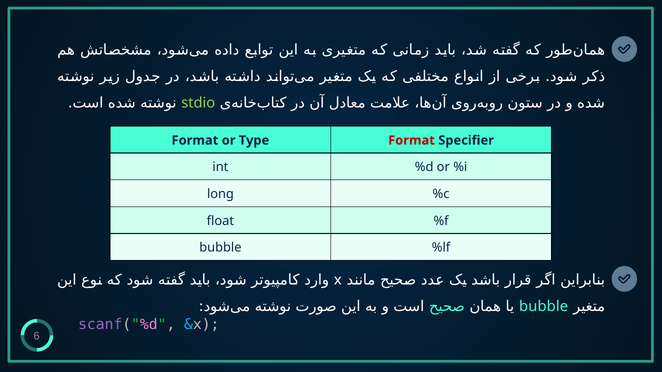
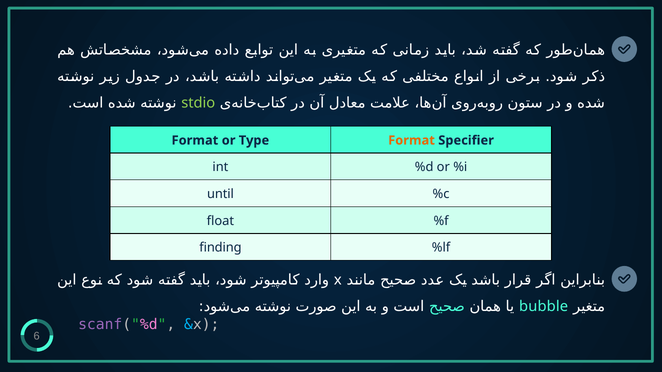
Format colour: red -> orange (411, 141)
long: long -> until (220, 194)
bubble: bubble -> finding (220, 248)
